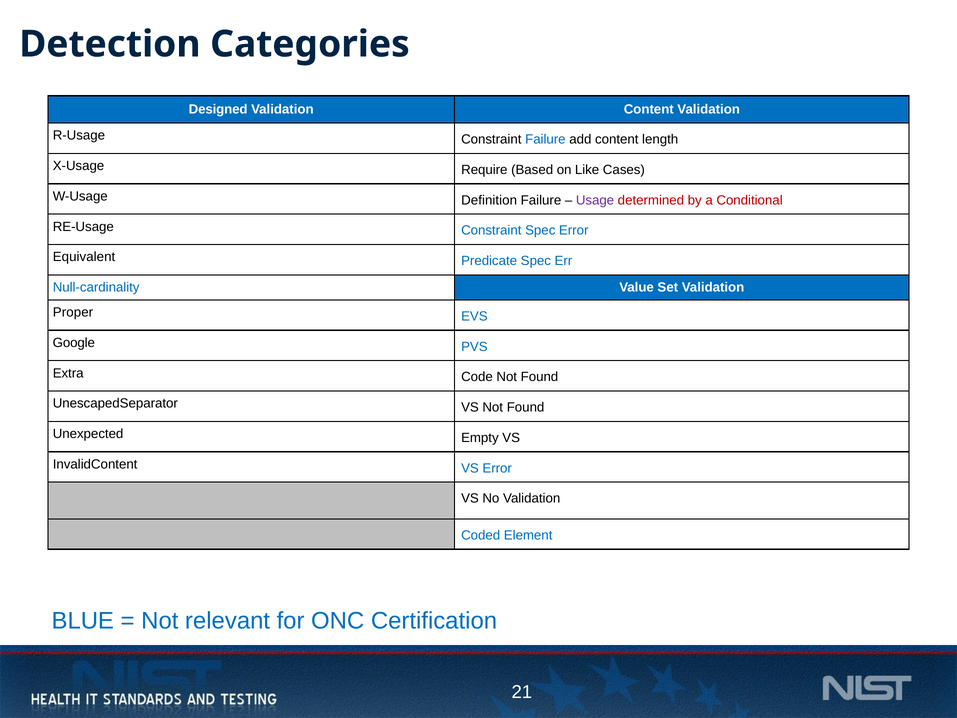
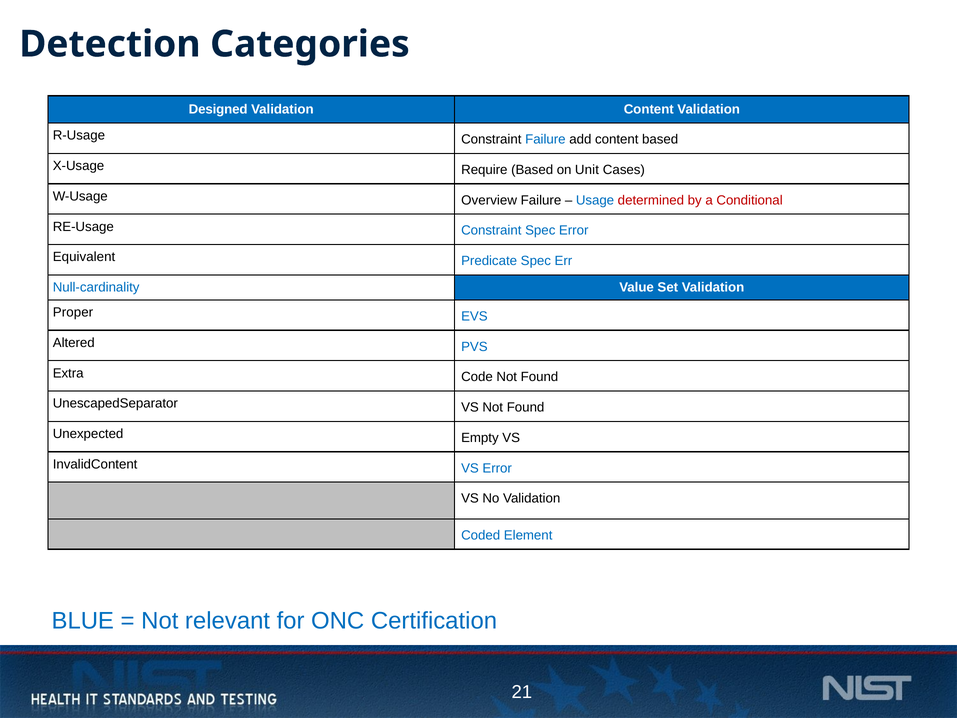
content length: length -> based (660, 139)
Like: Like -> Unit (587, 170)
Definition: Definition -> Overview (489, 200)
Usage colour: purple -> blue (595, 200)
Google: Google -> Altered (74, 343)
